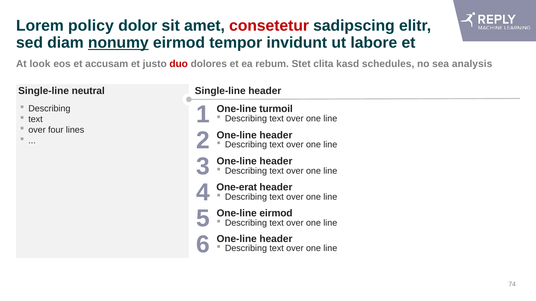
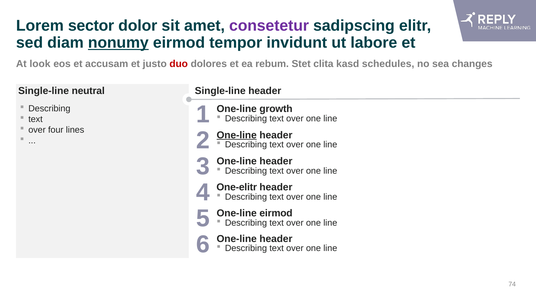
policy: policy -> sector (91, 26)
consetetur colour: red -> purple (269, 26)
analysis: analysis -> changes (472, 64)
turmoil: turmoil -> growth (276, 109)
One-line underline: none -> present (237, 135)
One-erat: One-erat -> One-elitr (237, 188)
